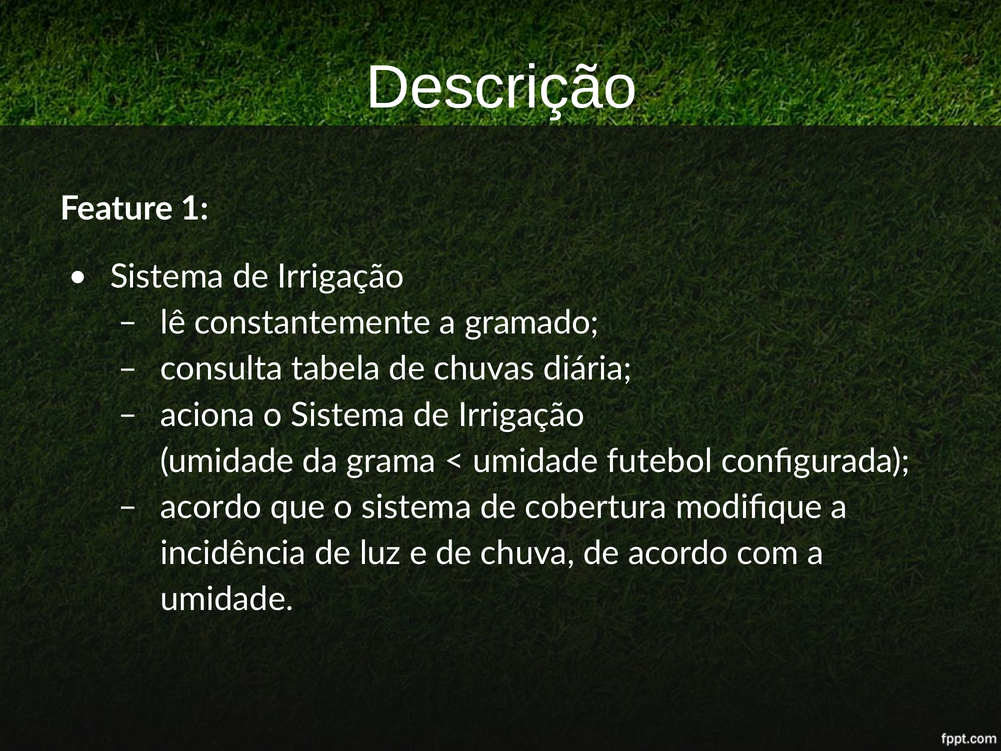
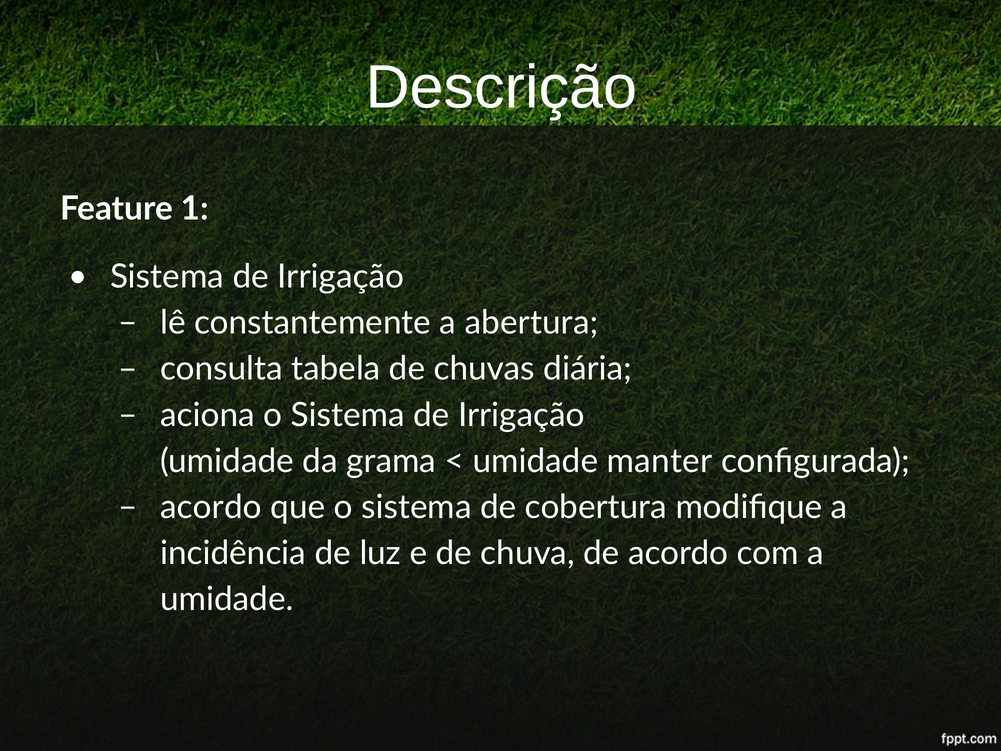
gramado: gramado -> abertura (532, 323)
futebol: futebol -> manter (660, 461)
